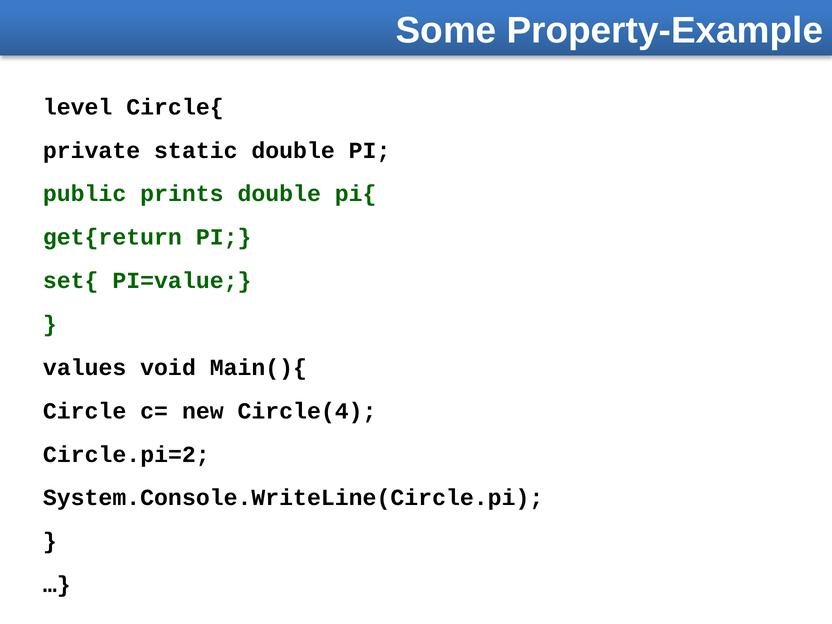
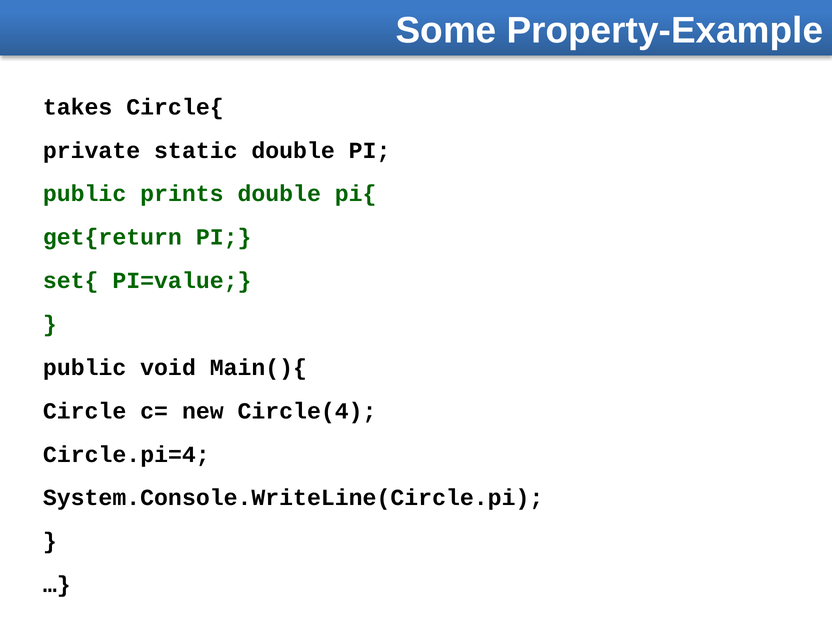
level: level -> takes (78, 107)
values: values -> public (85, 368)
Circle.pi=2: Circle.pi=2 -> Circle.pi=4 (126, 454)
